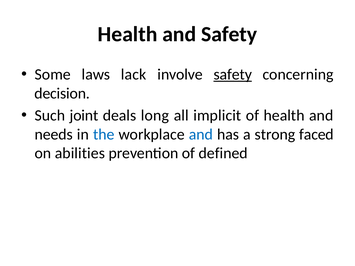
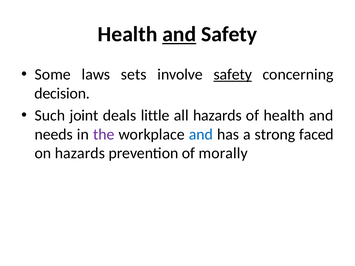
and underline: none -> present (179, 34)
lack: lack -> sets (134, 74)
long: long -> little (155, 116)
all implicit: implicit -> hazards (217, 116)
the colour: blue -> purple (104, 134)
on abilities: abilities -> hazards (80, 153)
defined: defined -> morally (223, 153)
